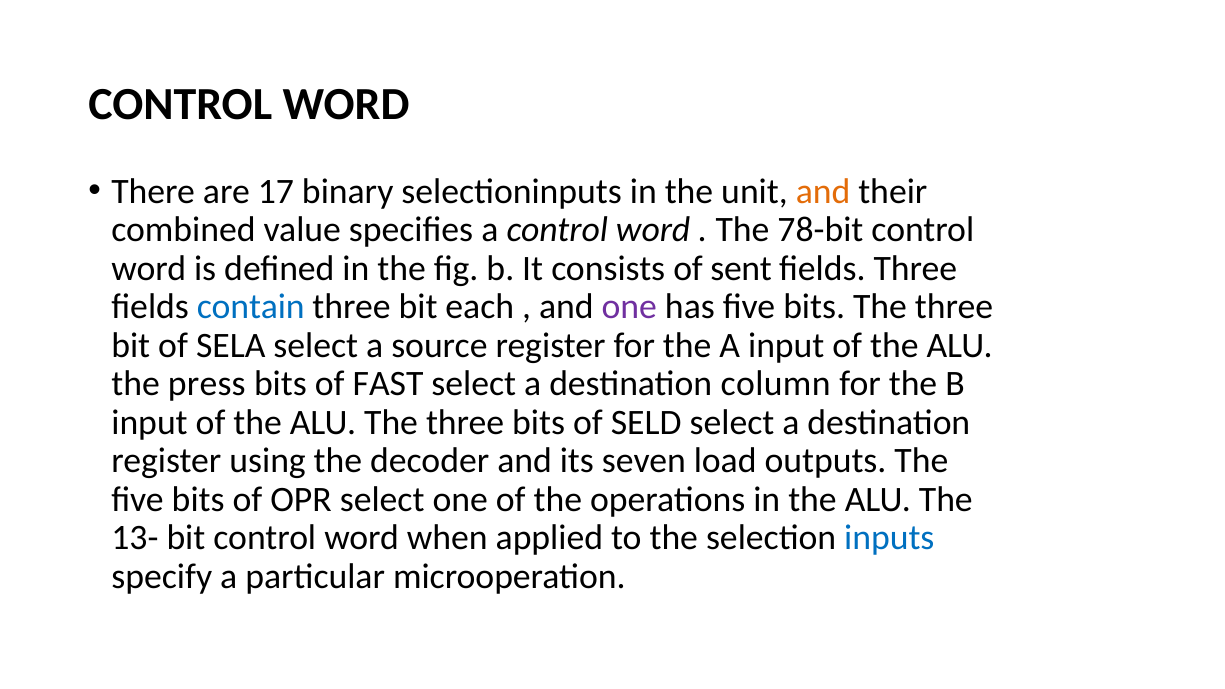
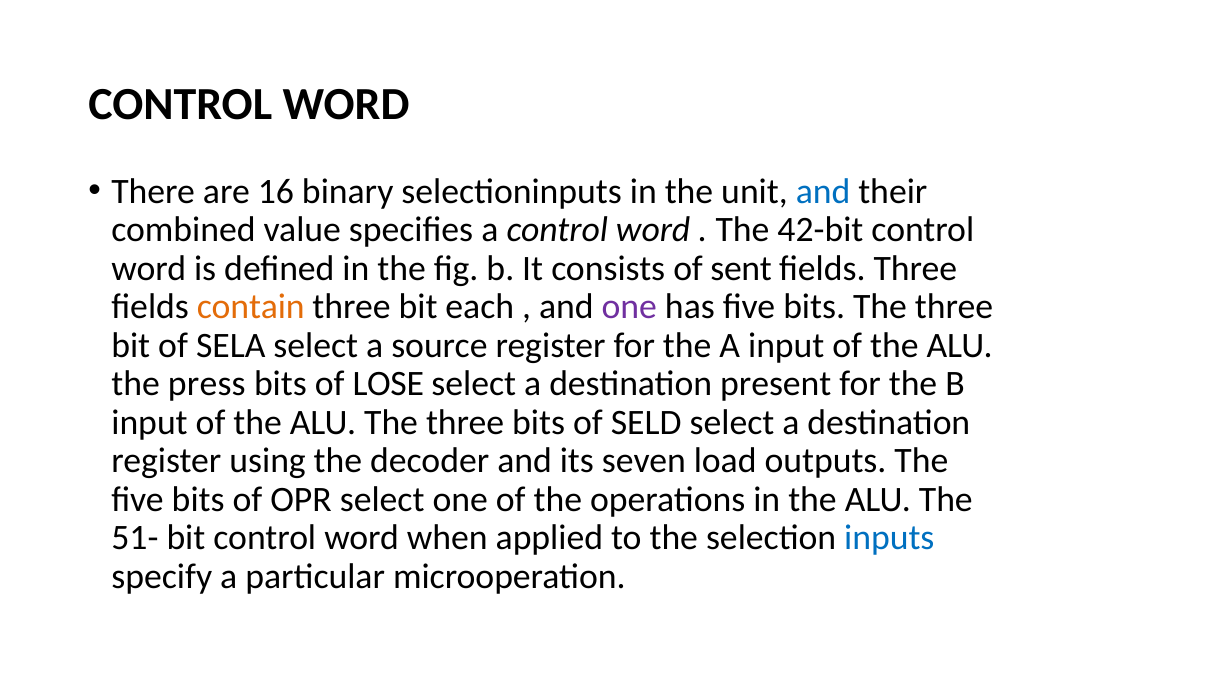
17: 17 -> 16 (276, 191)
and colour: orange -> blue (823, 191)
78-bit: 78-bit -> 42-bit (820, 230)
contain colour: blue -> orange (251, 307)
FAST: FAST -> LOSE (388, 384)
column: column -> present (776, 384)
13-: 13- -> 51- (135, 538)
